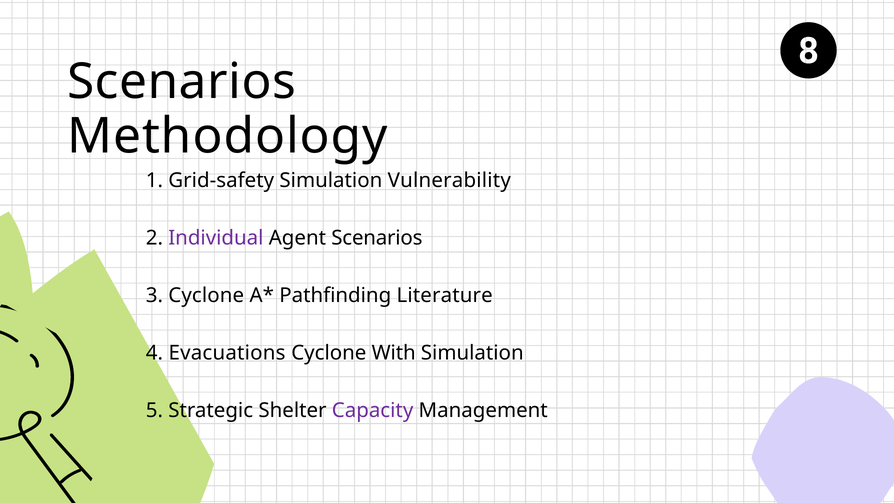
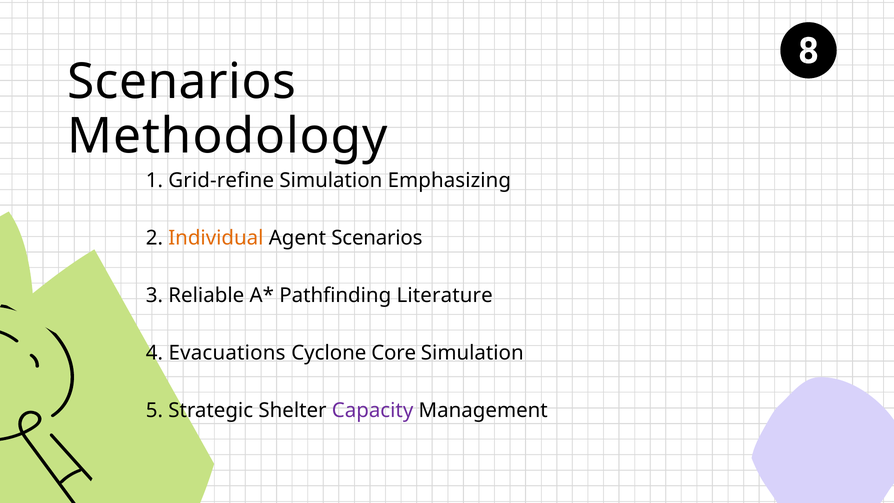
Grid-safety: Grid-safety -> Grid-refine (221, 181)
Vulnerability: Vulnerability -> Emphasizing (449, 181)
Individual colour: purple -> orange (216, 238)
3 Cyclone: Cyclone -> Reliable (206, 295)
With: With -> Core (394, 353)
